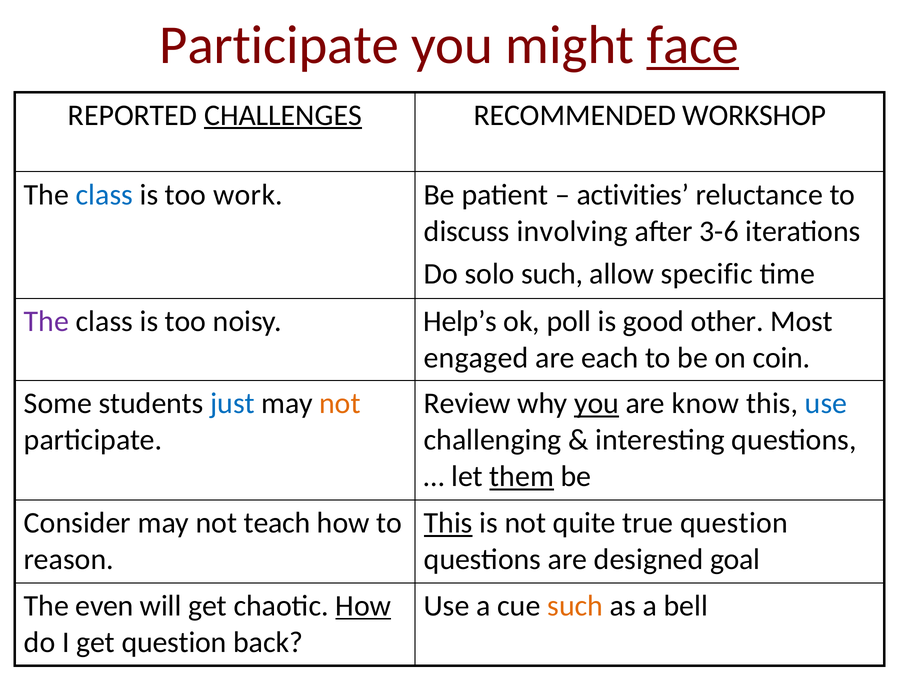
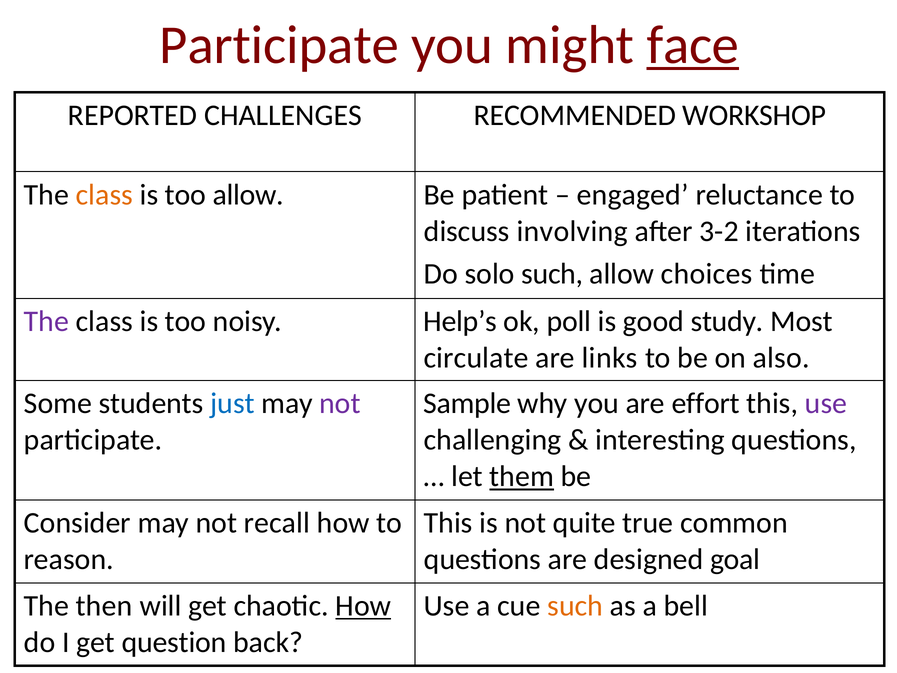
CHALLENGES underline: present -> none (283, 115)
class colour: blue -> orange (104, 195)
too work: work -> allow (248, 195)
activities: activities -> engaged (633, 195)
3-6: 3-6 -> 3-2 (719, 231)
specific: specific -> choices (707, 274)
other: other -> study (727, 321)
engaged: engaged -> circulate (476, 358)
each: each -> links (610, 358)
coin: coin -> also (781, 358)
not colour: orange -> purple (340, 403)
Review: Review -> Sample (467, 403)
you underline: present -> none (597, 403)
know: know -> effort (706, 403)
use colour: blue -> purple (826, 403)
teach: teach -> recall (277, 523)
This underline: present -> none (448, 523)
true question: question -> common (734, 523)
even: even -> then (104, 606)
